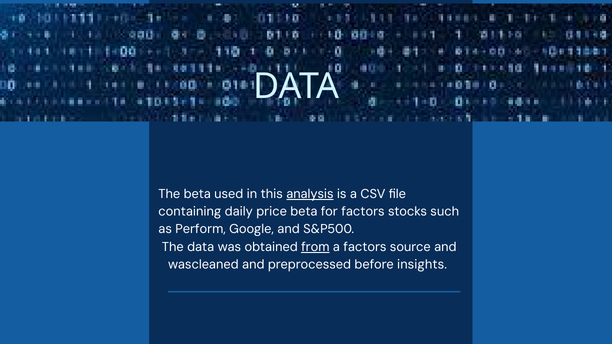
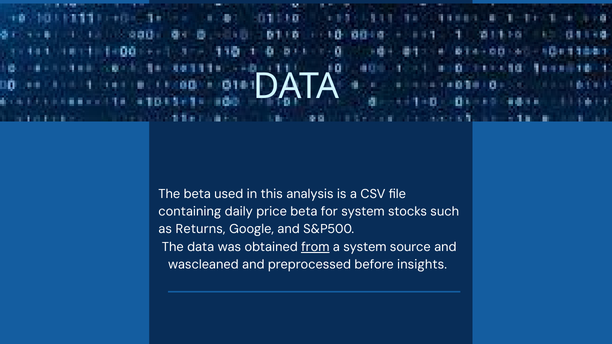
analysis underline: present -> none (310, 194)
for factors: factors -> system (363, 212)
Perform: Perform -> Returns (201, 229)
a factors: factors -> system (365, 247)
